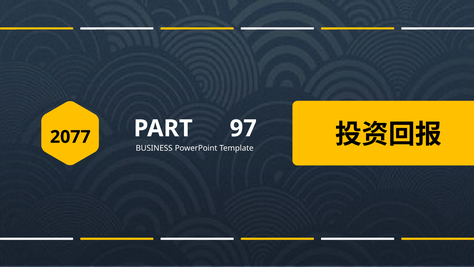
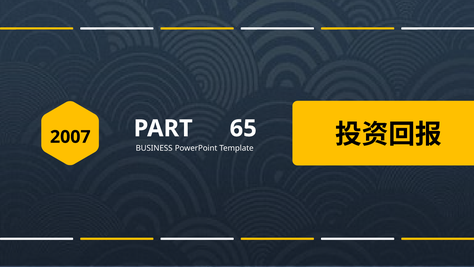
2077: 2077 -> 2007 (70, 137)
97: 97 -> 65 (243, 128)
